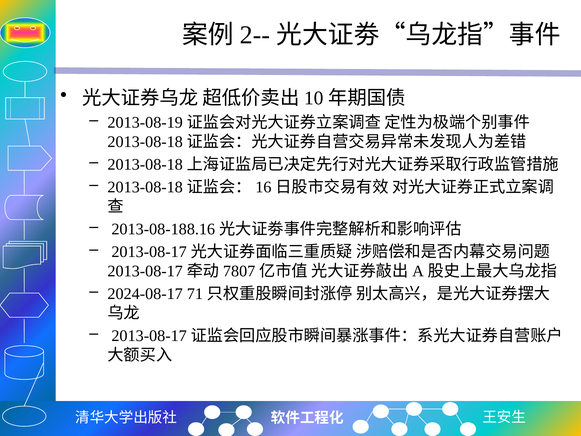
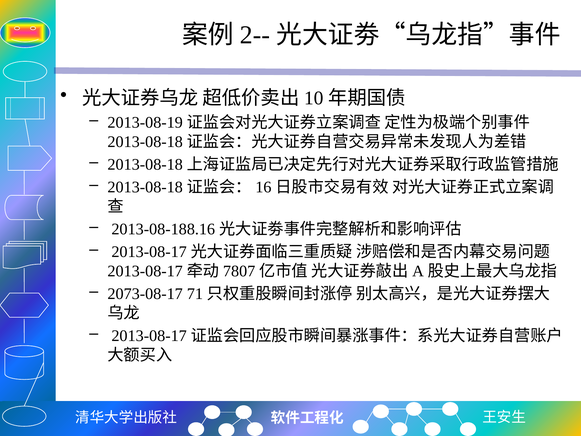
2024-08-17: 2024-08-17 -> 2073-08-17 (145, 294)
